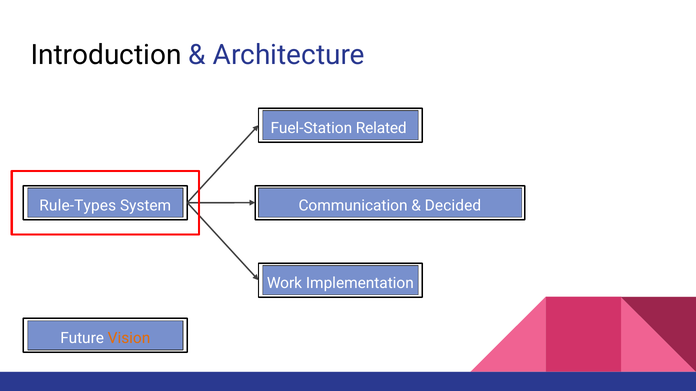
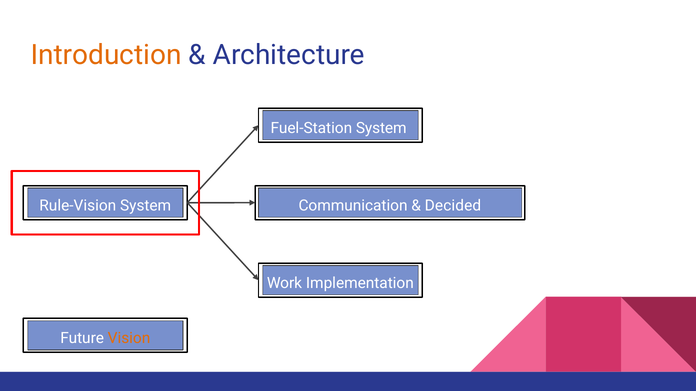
Introduction colour: black -> orange (106, 55)
Fuel-Station Related: Related -> System (381, 128)
Rule-Types: Rule-Types -> Rule-Vision (78, 206)
